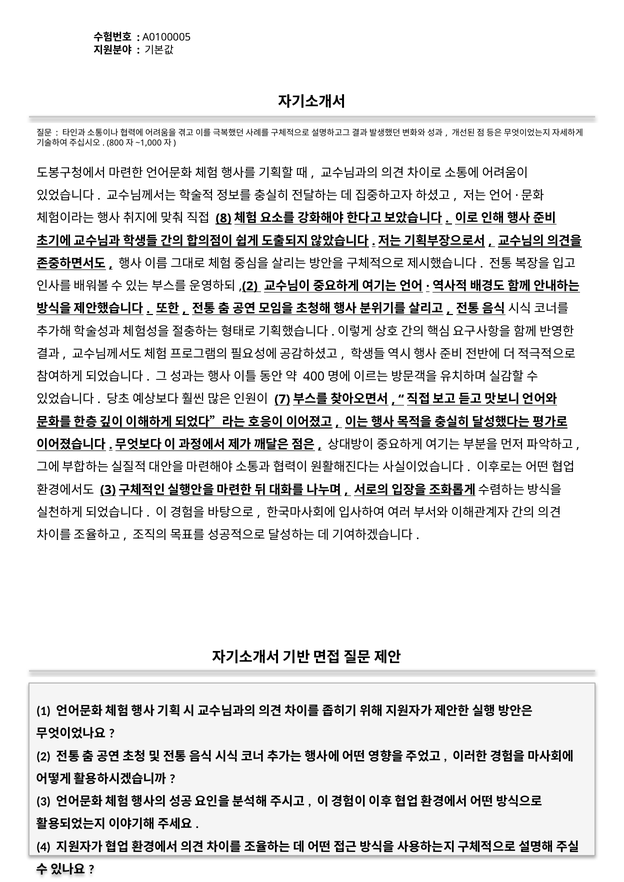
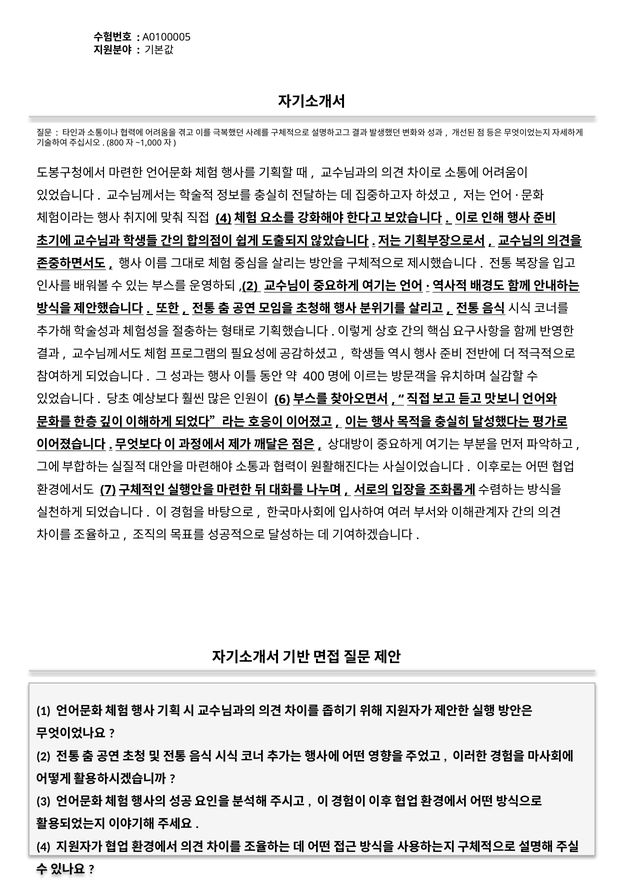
8: 8 -> 4 (223, 218)
7: 7 -> 6 (282, 400)
3: 3 -> 7 (108, 490)
